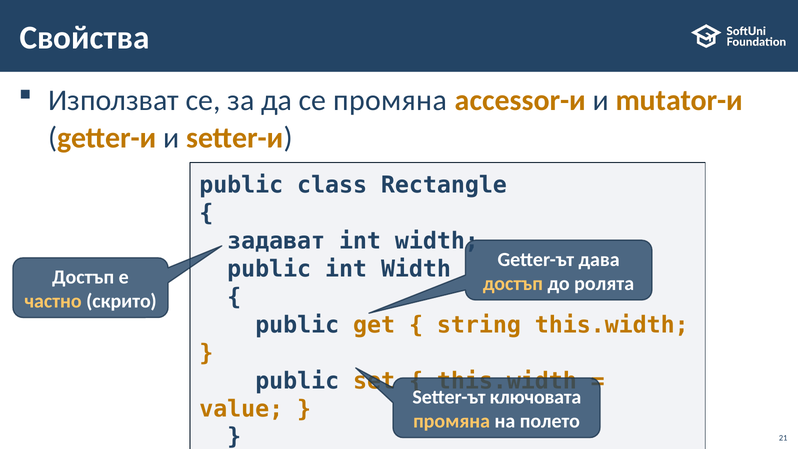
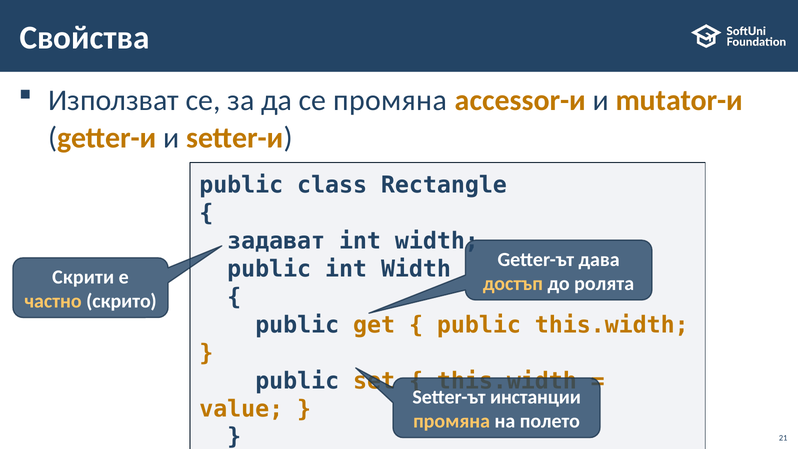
Достъп: Достъп -> Скрити (83, 277)
string: string -> public (479, 325)
ключовата: ключовата -> инстанции (535, 397)
